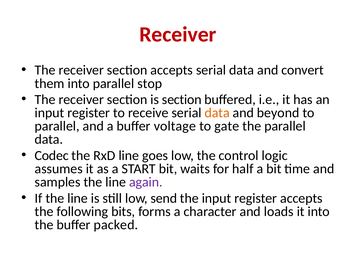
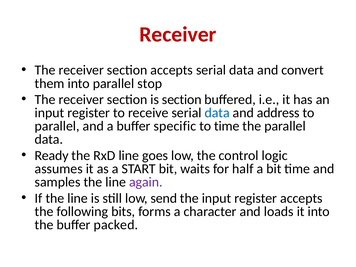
data colour: orange -> blue (217, 113)
beyond: beyond -> address (278, 113)
voltage: voltage -> specific (175, 126)
to gate: gate -> time (227, 126)
Codec: Codec -> Ready (52, 156)
